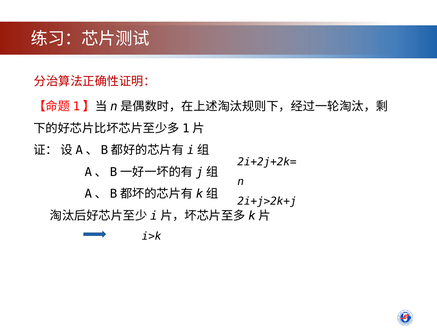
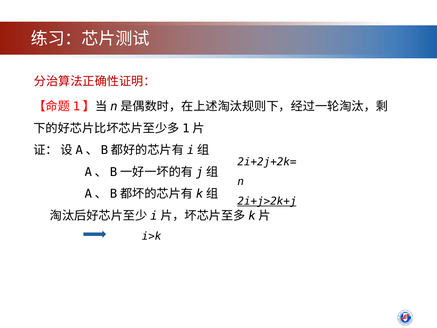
2i+j>2k+j underline: none -> present (267, 201)
